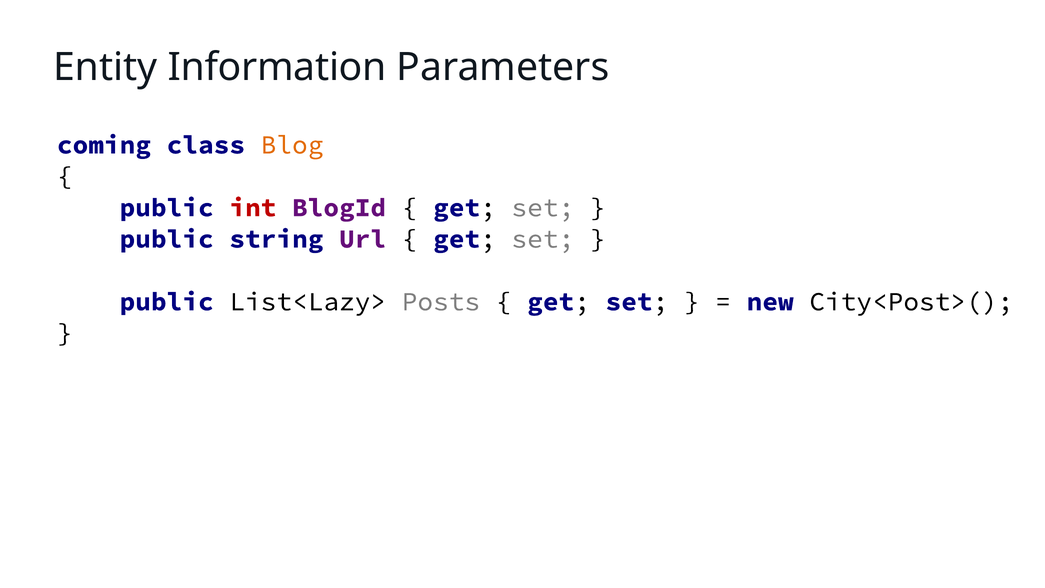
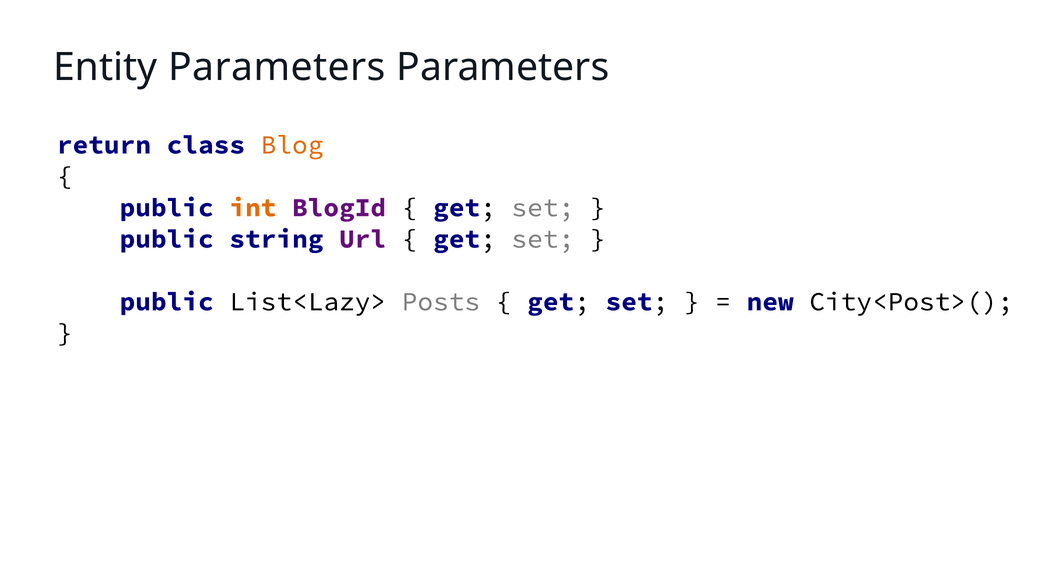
Entity Information: Information -> Parameters (277, 67)
coming: coming -> return (104, 145)
int colour: red -> orange (253, 208)
